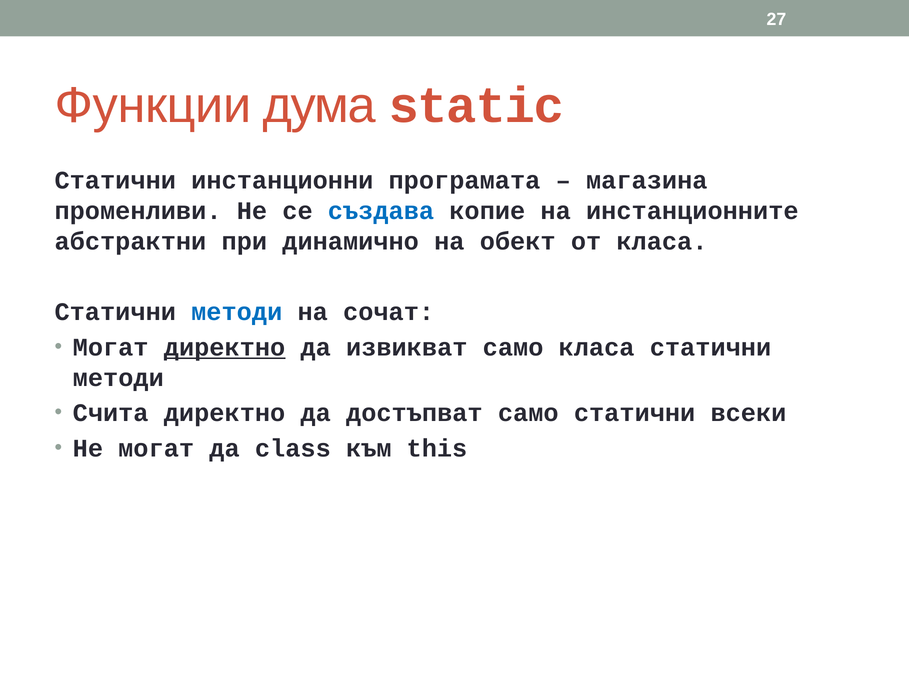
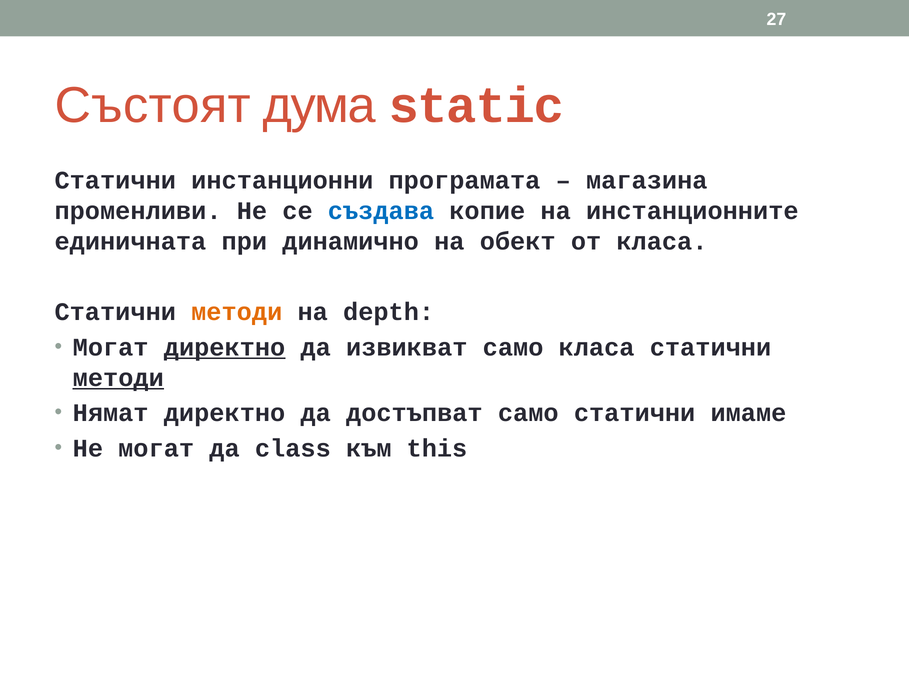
Функции: Функции -> Състоят (153, 106)
абстрактни: абстрактни -> единичната (130, 241)
методи colour: blue -> orange (237, 312)
сочат: сочат -> depth (389, 312)
методи underline: none -> present (118, 378)
Счита: Счита -> Нямат (111, 413)
всеки: всеки -> имаме (748, 413)
